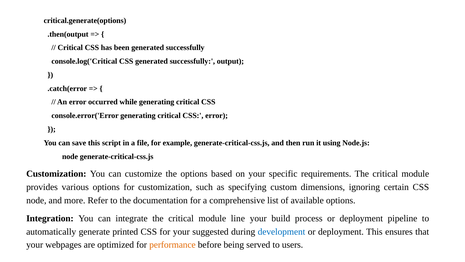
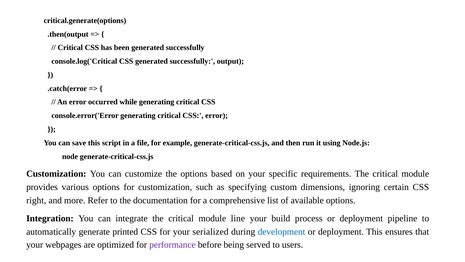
node: node -> right (36, 200)
suggested: suggested -> serialized (210, 231)
performance colour: orange -> purple (172, 245)
